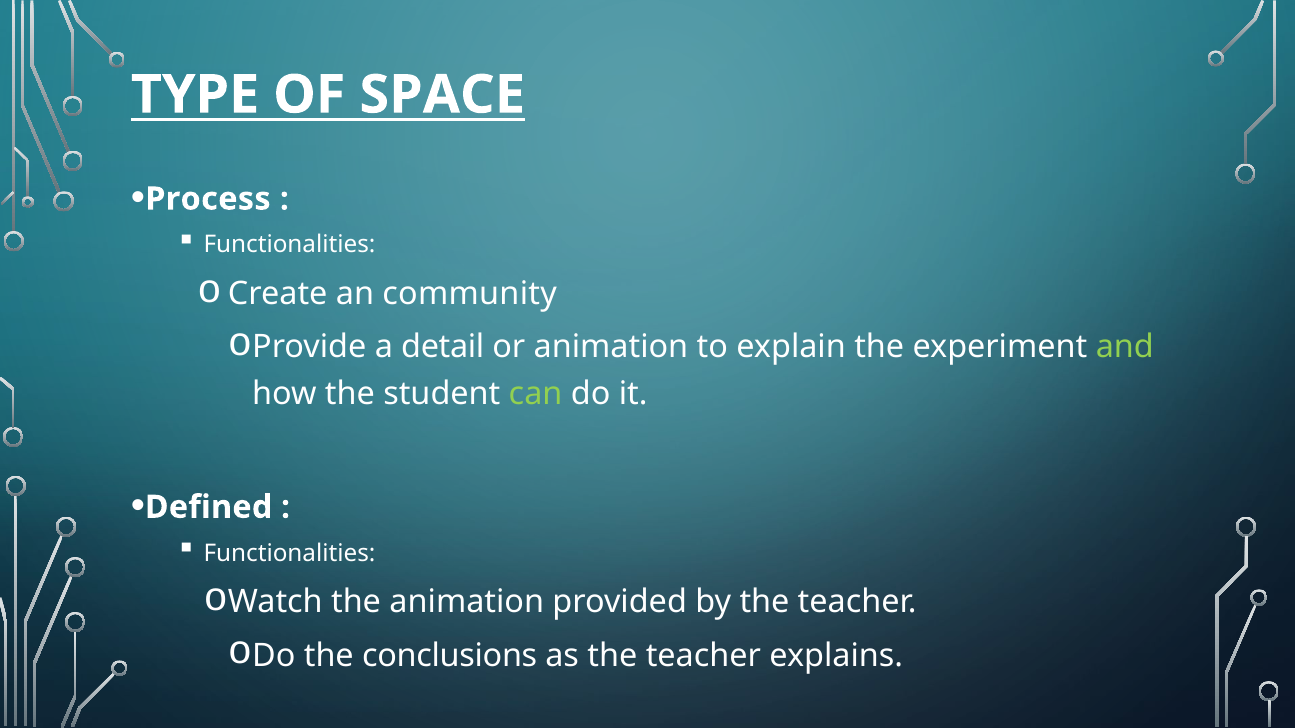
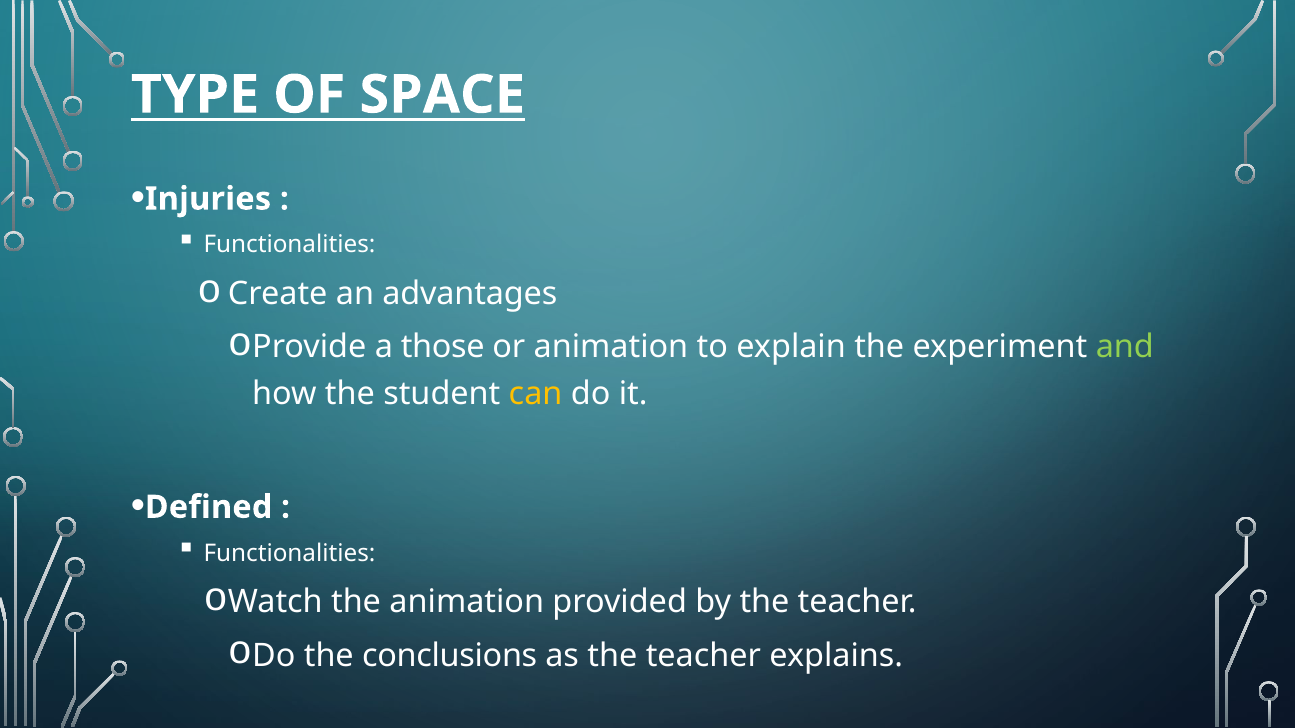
Process: Process -> Injuries (208, 199)
community: community -> advantages (470, 294)
detail: detail -> those (443, 347)
can colour: light green -> yellow (536, 394)
